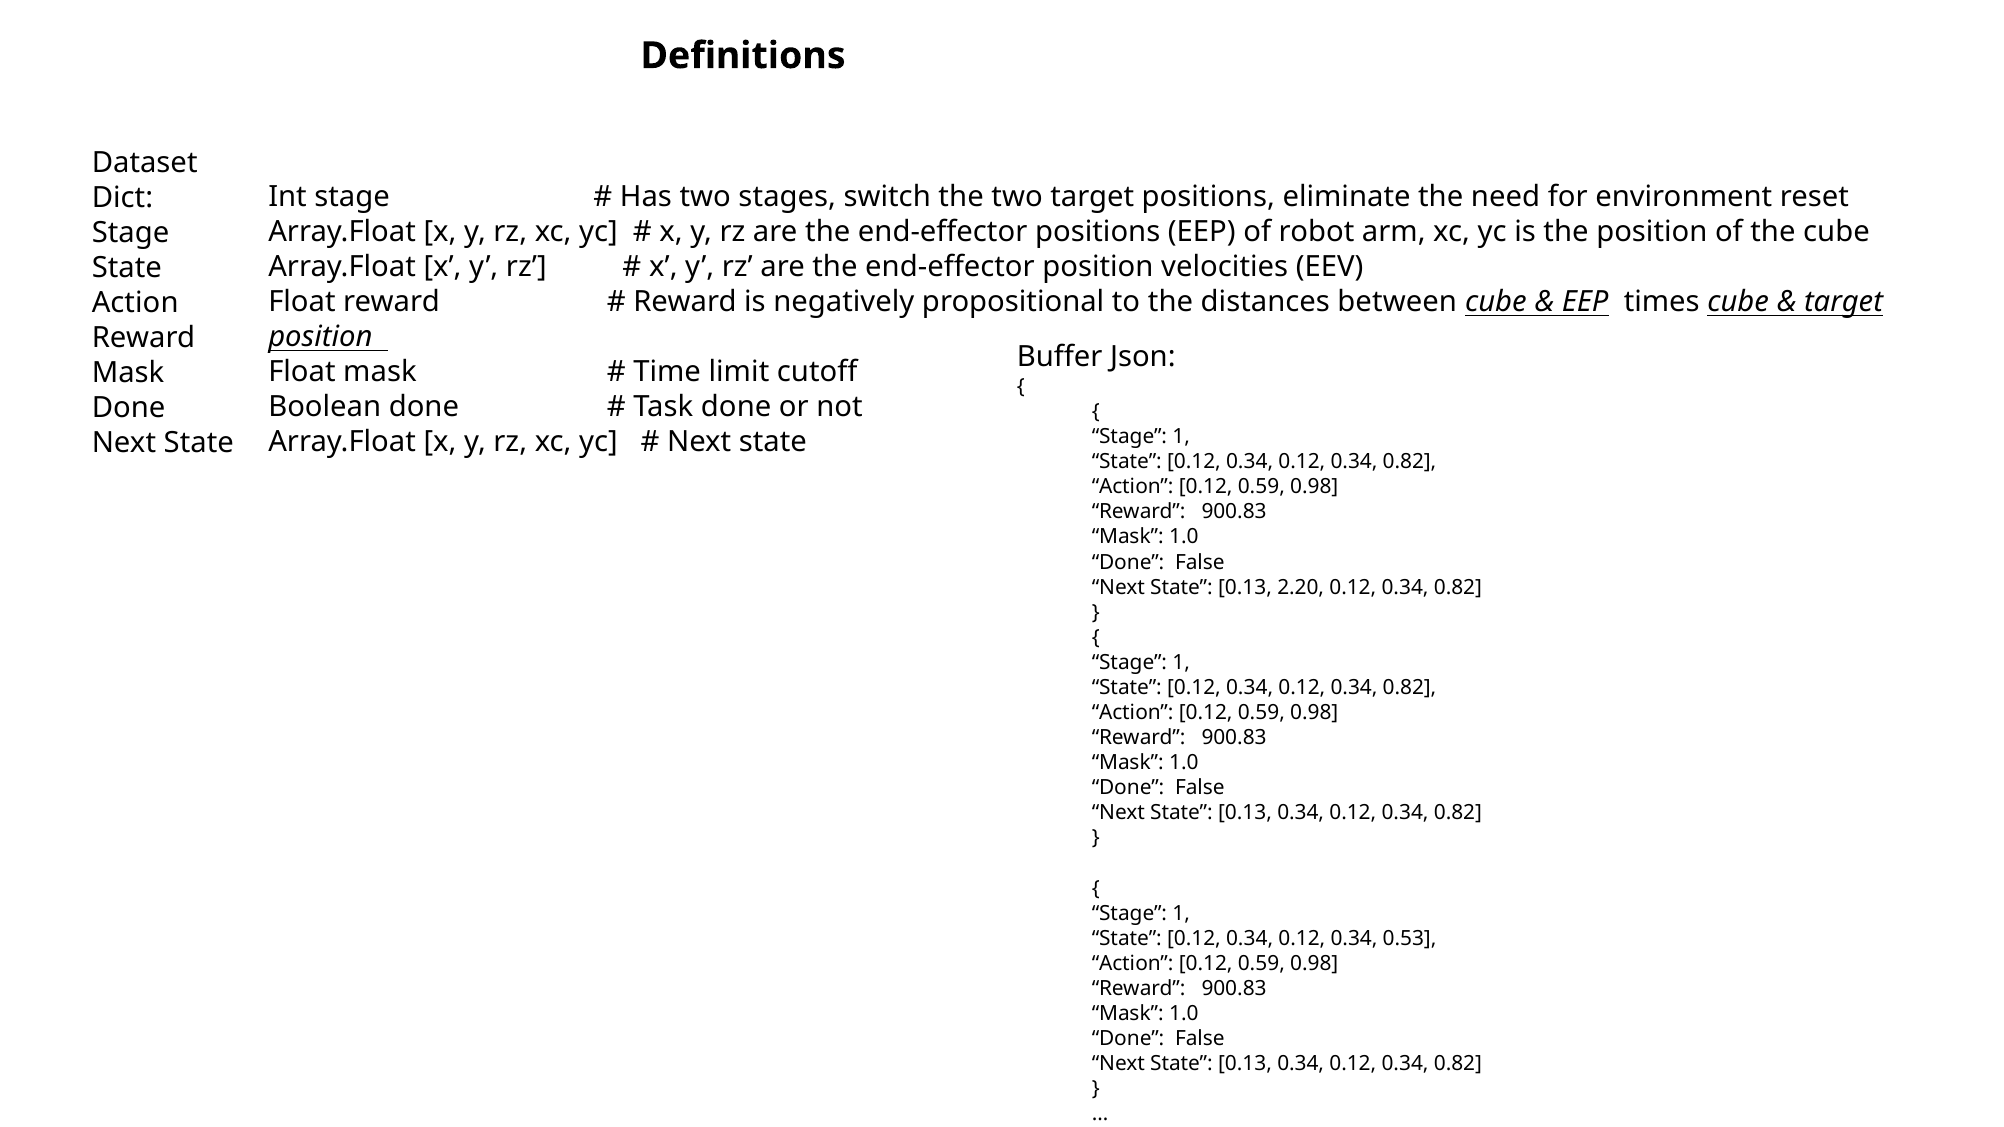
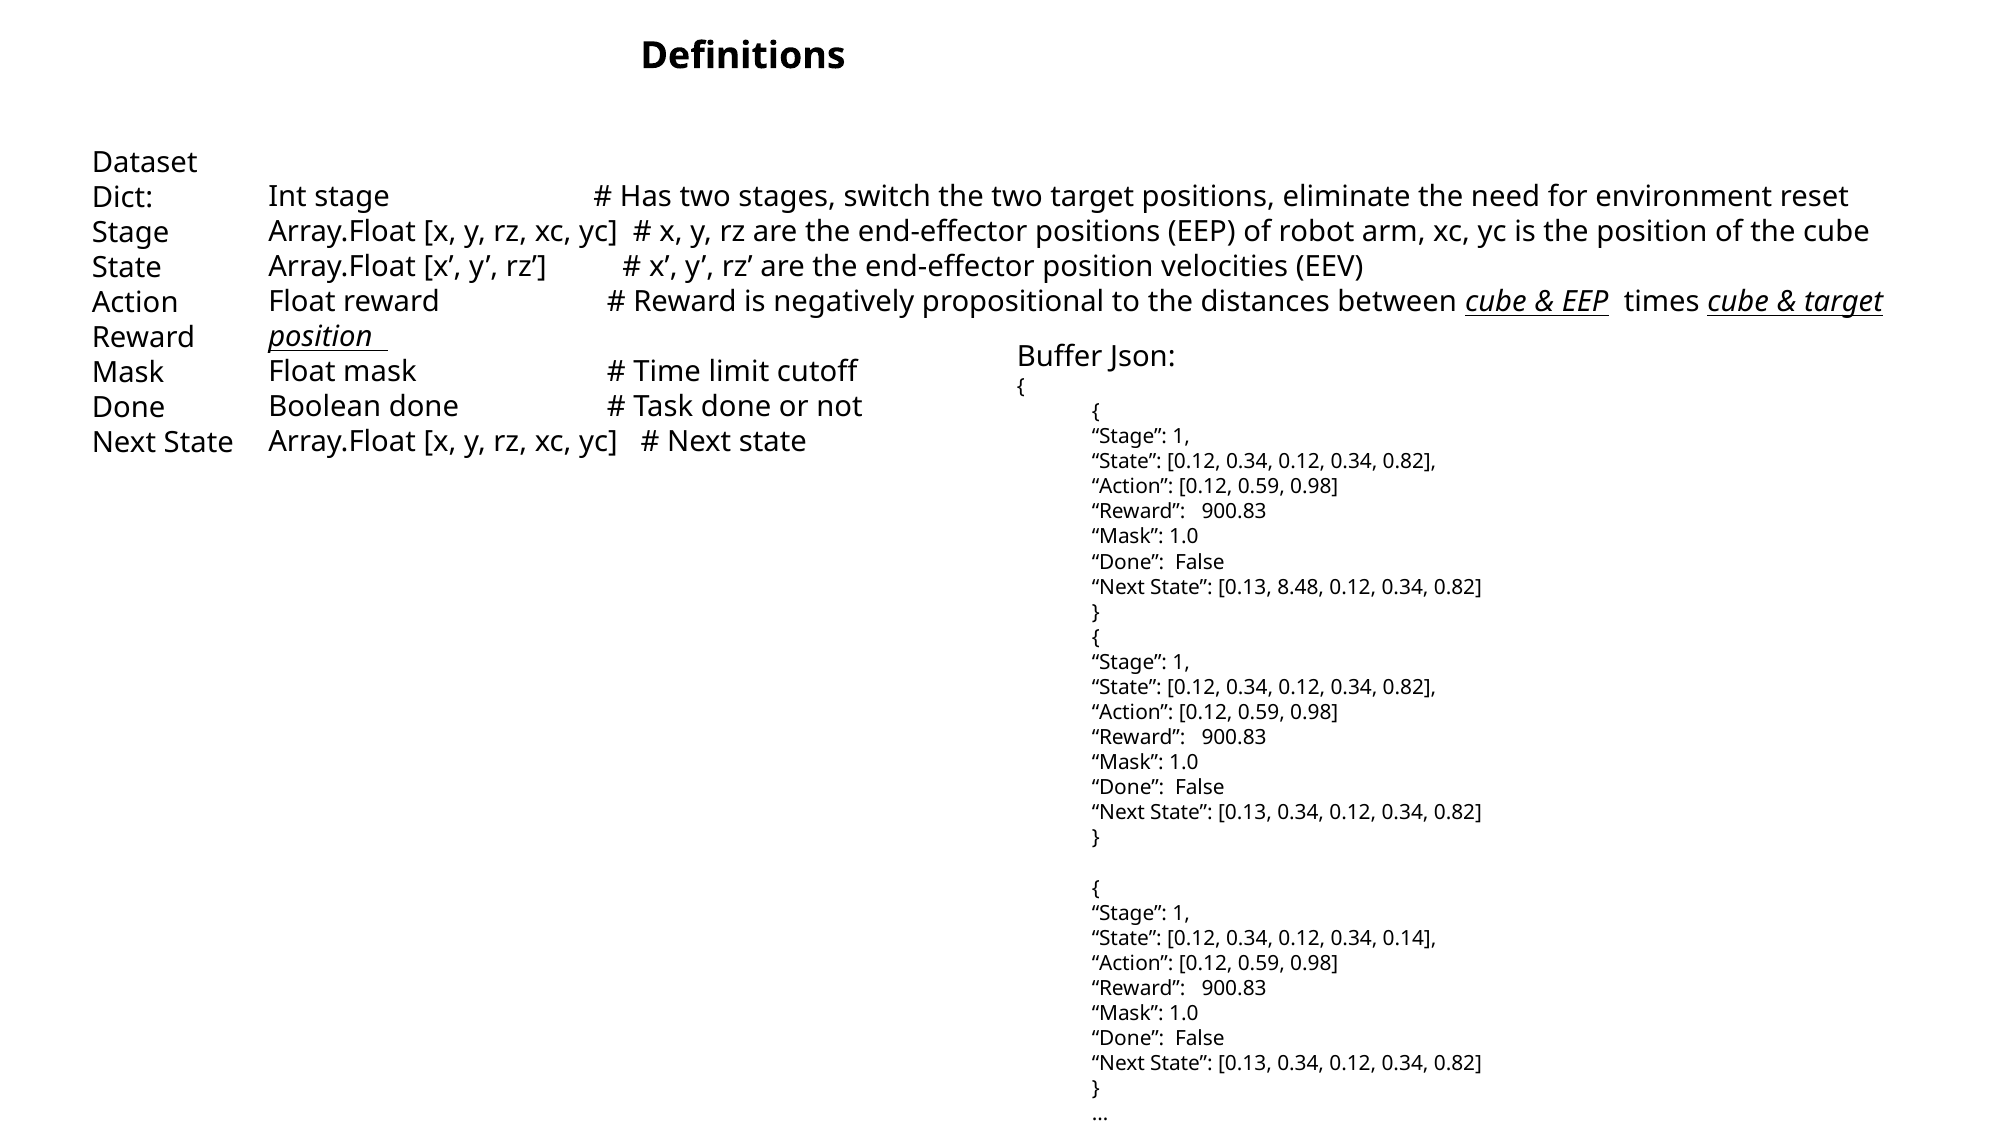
2.20: 2.20 -> 8.48 (1301, 587)
0.53: 0.53 -> 0.14 (1410, 939)
